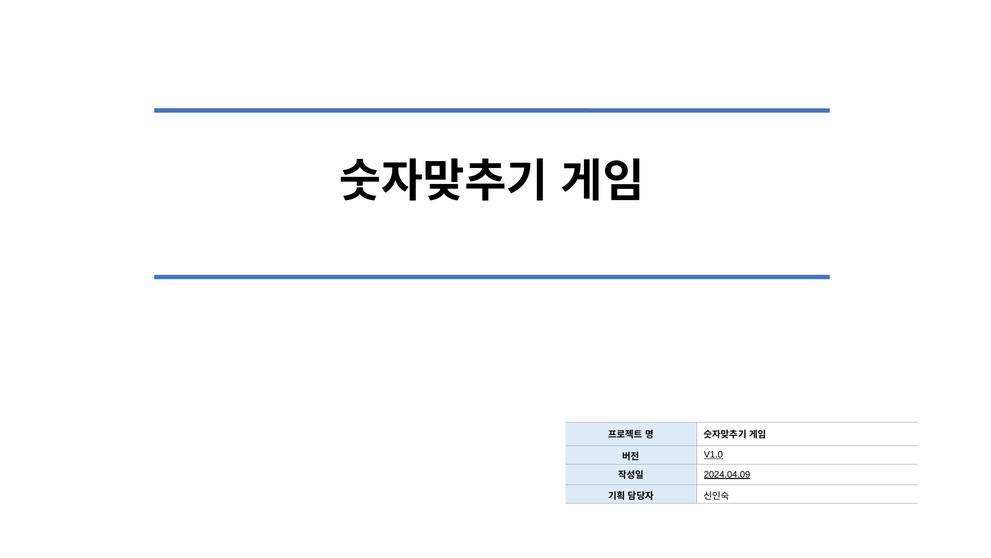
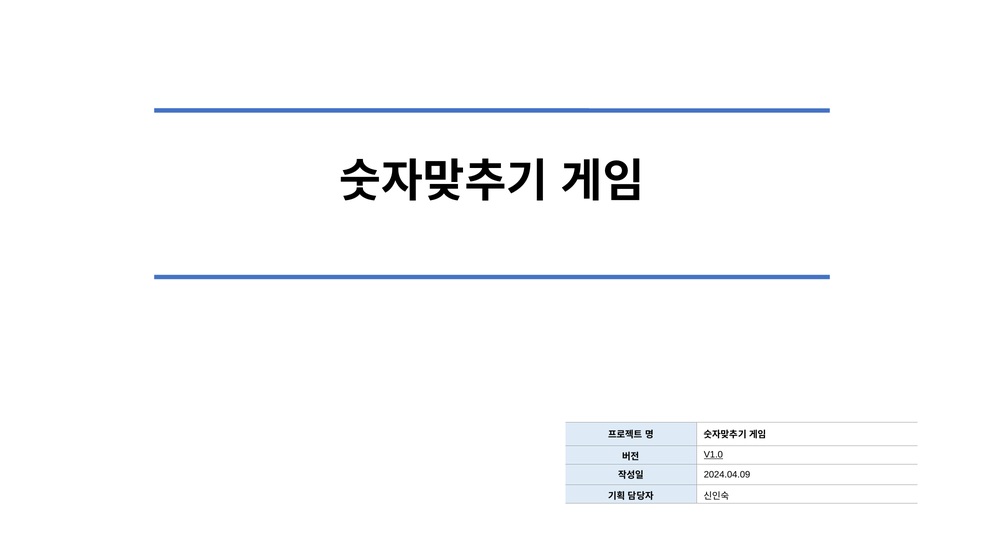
2024.04.09 underline: present -> none (727, 474)
